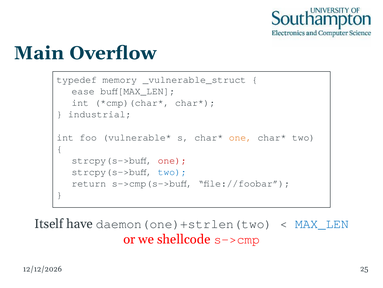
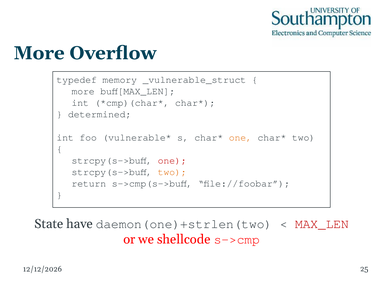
Main: Main -> More (39, 53)
ease: ease -> more (83, 91)
industrial: industrial -> determined (100, 114)
two colour: blue -> orange (172, 171)
Itself: Itself -> State (49, 223)
MAX_LEN colour: blue -> red (322, 223)
